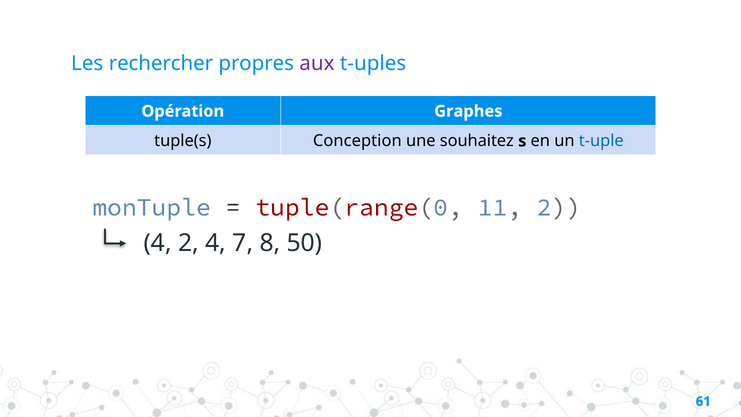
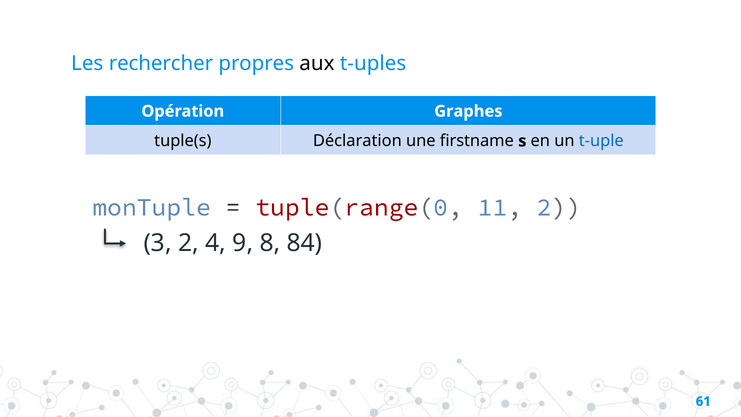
aux colour: purple -> black (317, 64)
Conception: Conception -> Déclaration (357, 141)
souhaitez: souhaitez -> firstname (477, 141)
4: 4 -> 3 (158, 243)
7: 7 -> 9 (243, 243)
50: 50 -> 84 (305, 243)
